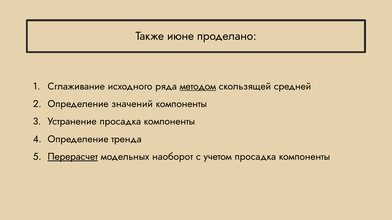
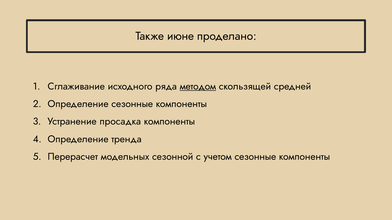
Определение значений: значений -> сезонные (132, 104)
Перерасчет underline: present -> none (73, 157)
наоборот: наоборот -> сезонной (173, 157)
учетом просадка: просадка -> сезонные (255, 157)
